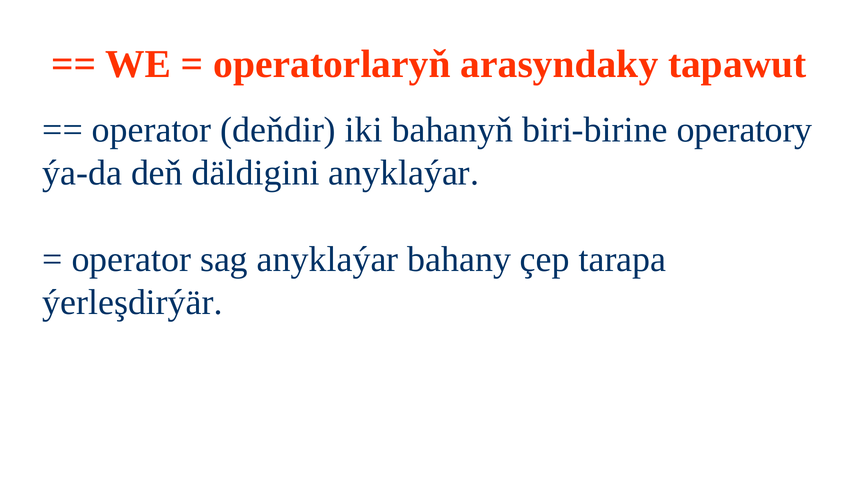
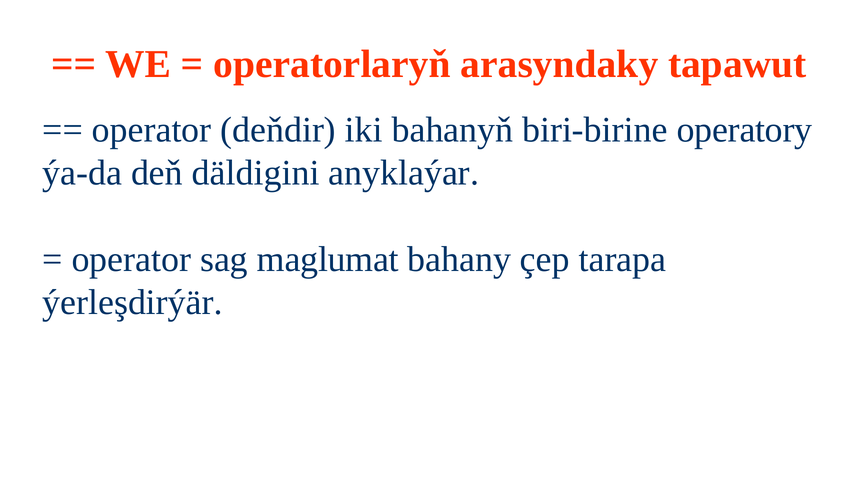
sag anyklaýar: anyklaýar -> maglumat (328, 259)
